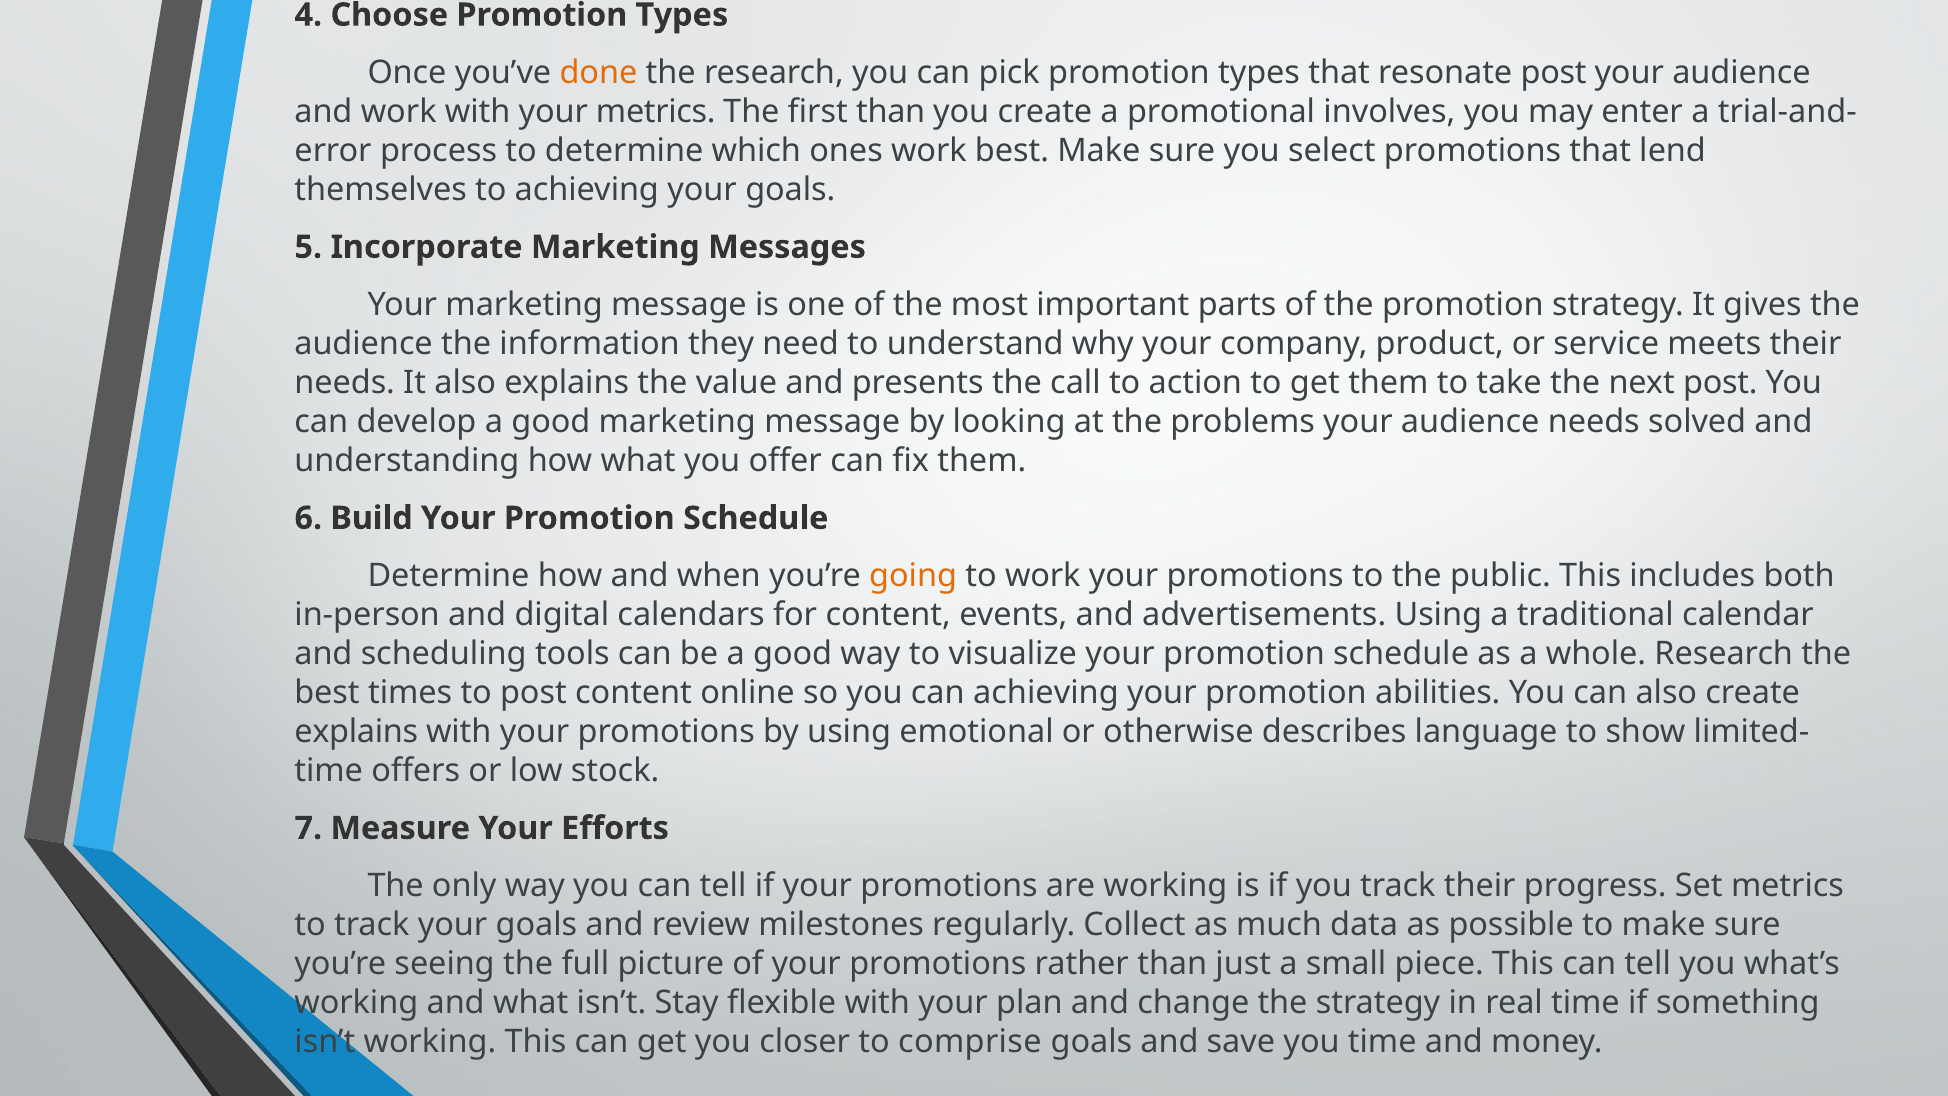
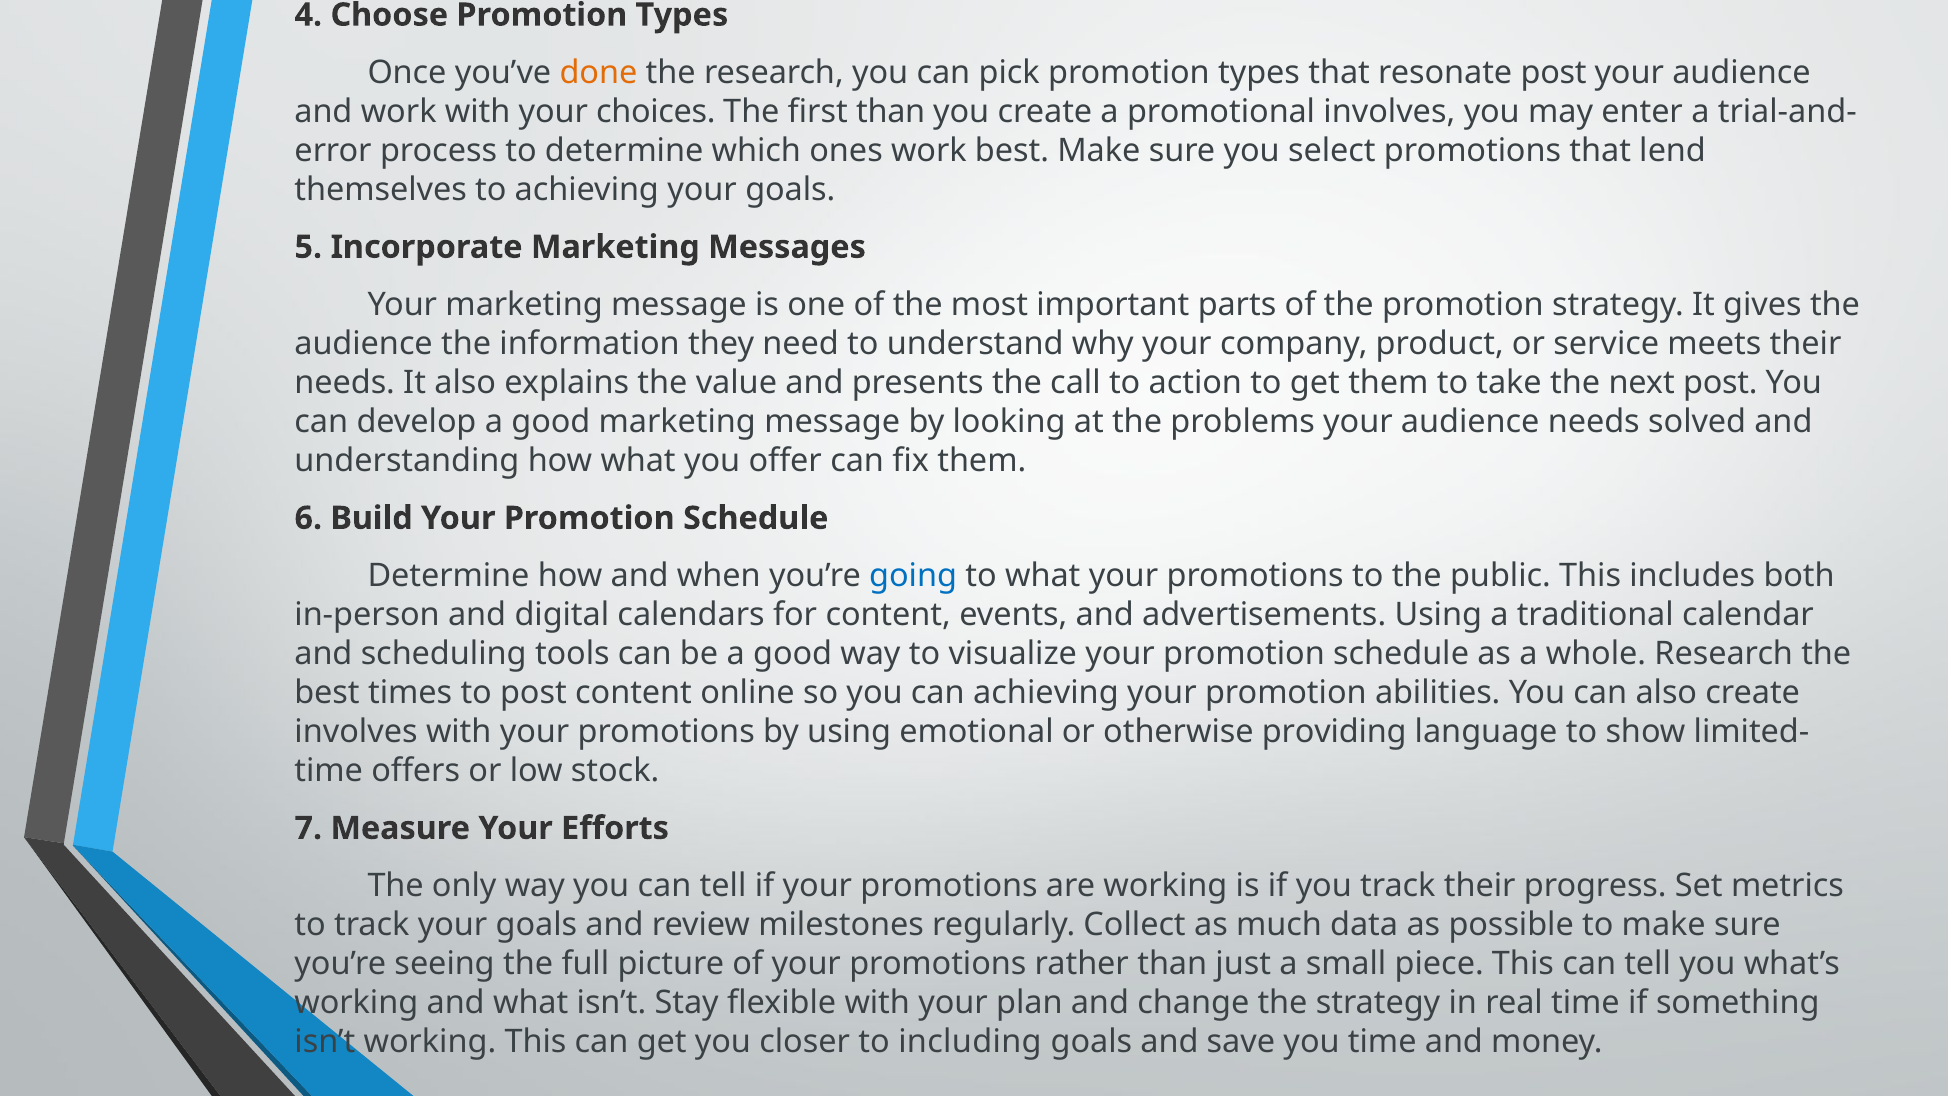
your metrics: metrics -> choices (656, 112)
going colour: orange -> blue (913, 576)
to work: work -> what (1043, 576)
explains: explains -> involves (356, 731)
describes: describes -> providing (1334, 731)
comprise: comprise -> including (970, 1041)
